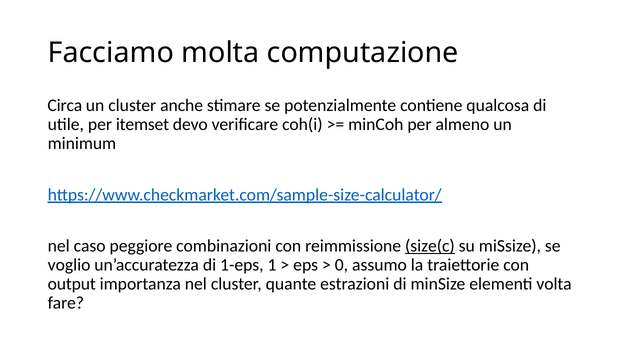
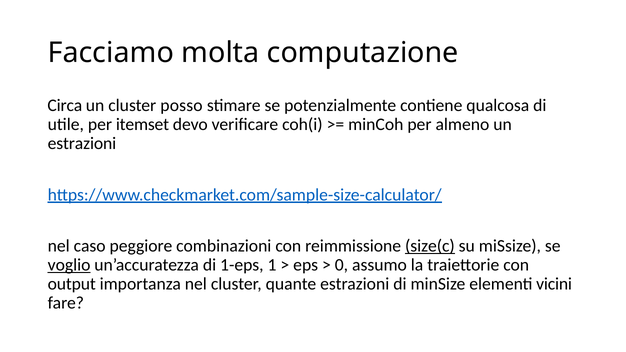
anche: anche -> posso (182, 105)
minimum: minimum -> estrazioni (82, 144)
voglio underline: none -> present (69, 265)
volta: volta -> vicini (554, 284)
